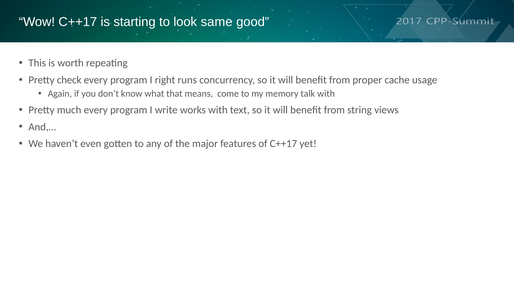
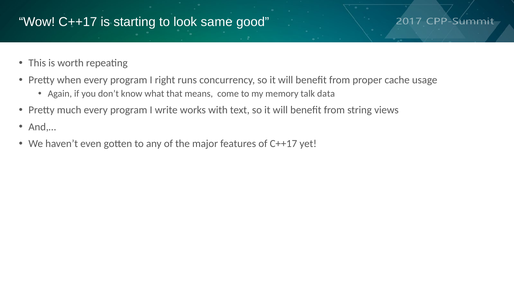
check: check -> when (69, 80)
talk with: with -> data (326, 94)
